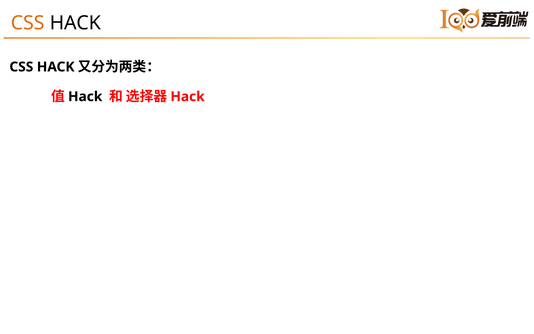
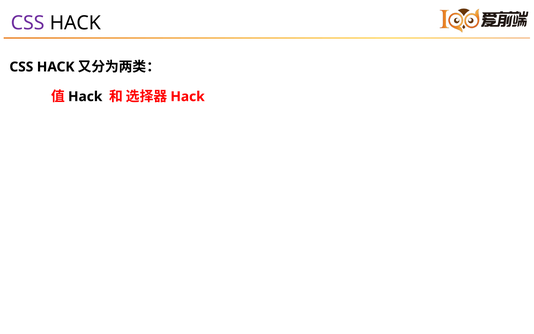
CSS colour: orange -> purple (28, 23)
